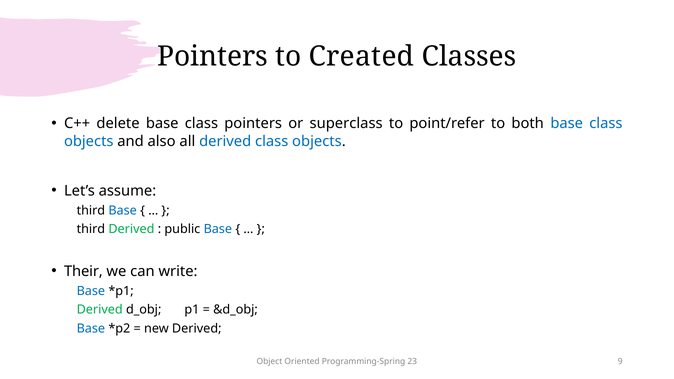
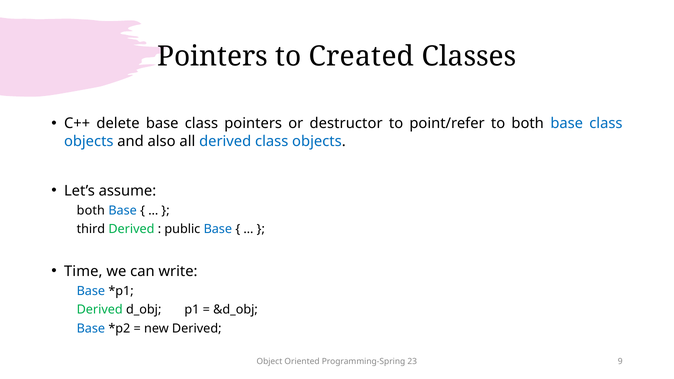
superclass: superclass -> destructor (346, 124)
third: third -> both (91, 211)
Their: Their -> Time (83, 271)
